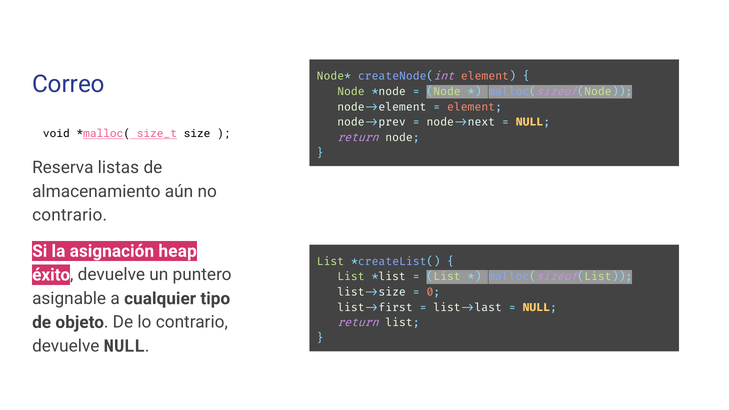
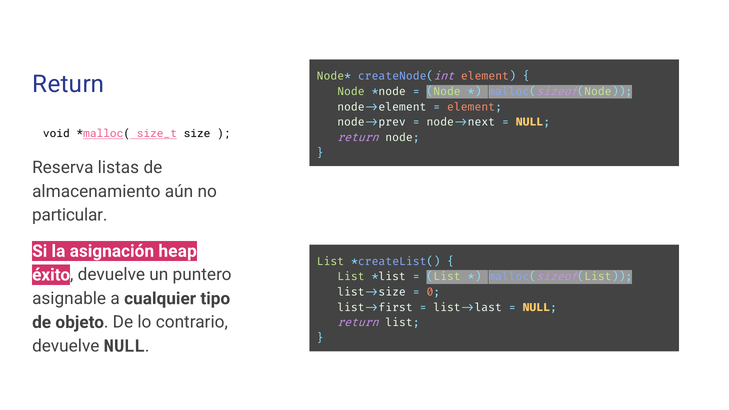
Correo: Correo -> Return (68, 84)
contrario: contrario -> particular (70, 215)
